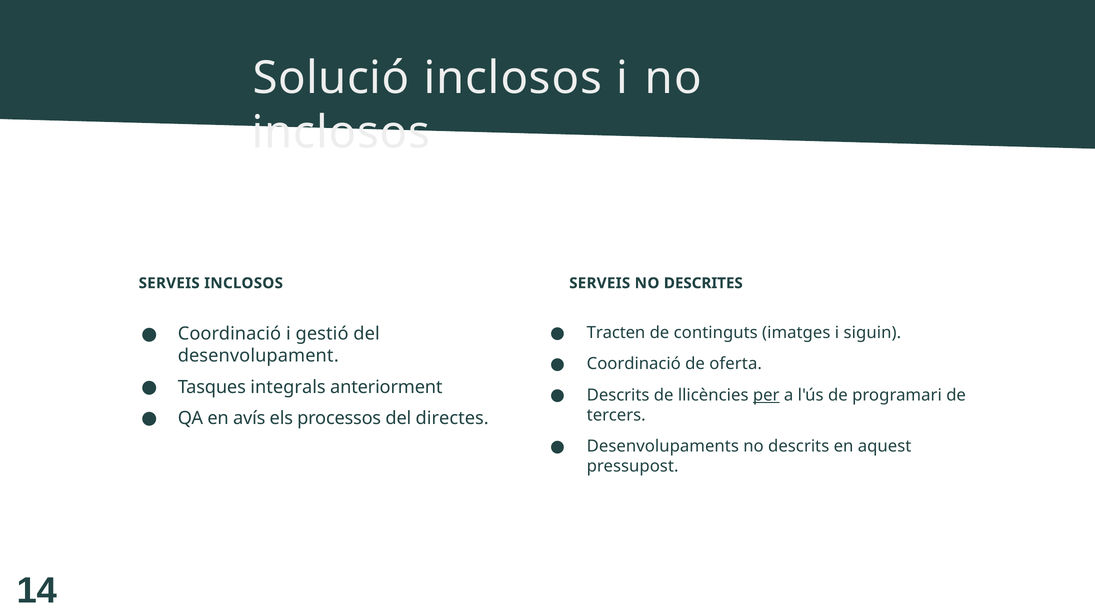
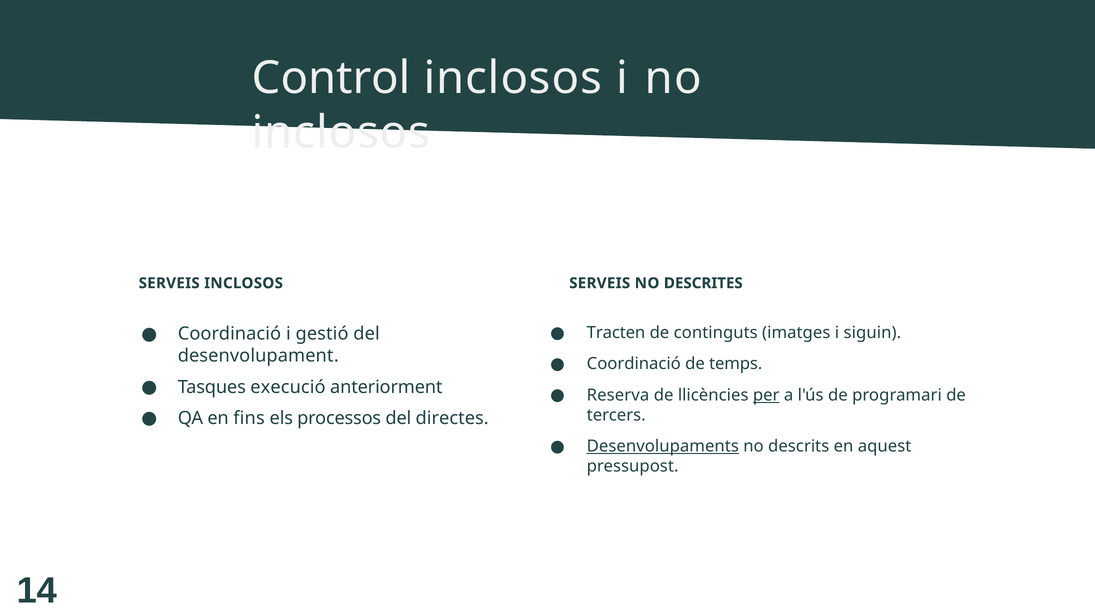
Solució: Solució -> Control (331, 78)
oferta: oferta -> temps (736, 364)
integrals: integrals -> execució (288, 387)
Descrits: Descrits -> Reserva (618, 395)
avís: avís -> fins (249, 418)
Desenvolupaments underline: none -> present (663, 446)
